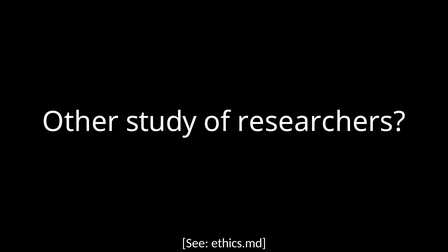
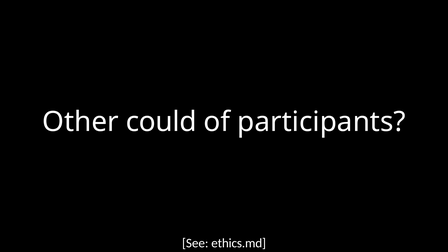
study: study -> could (161, 122)
researchers: researchers -> participants (321, 122)
